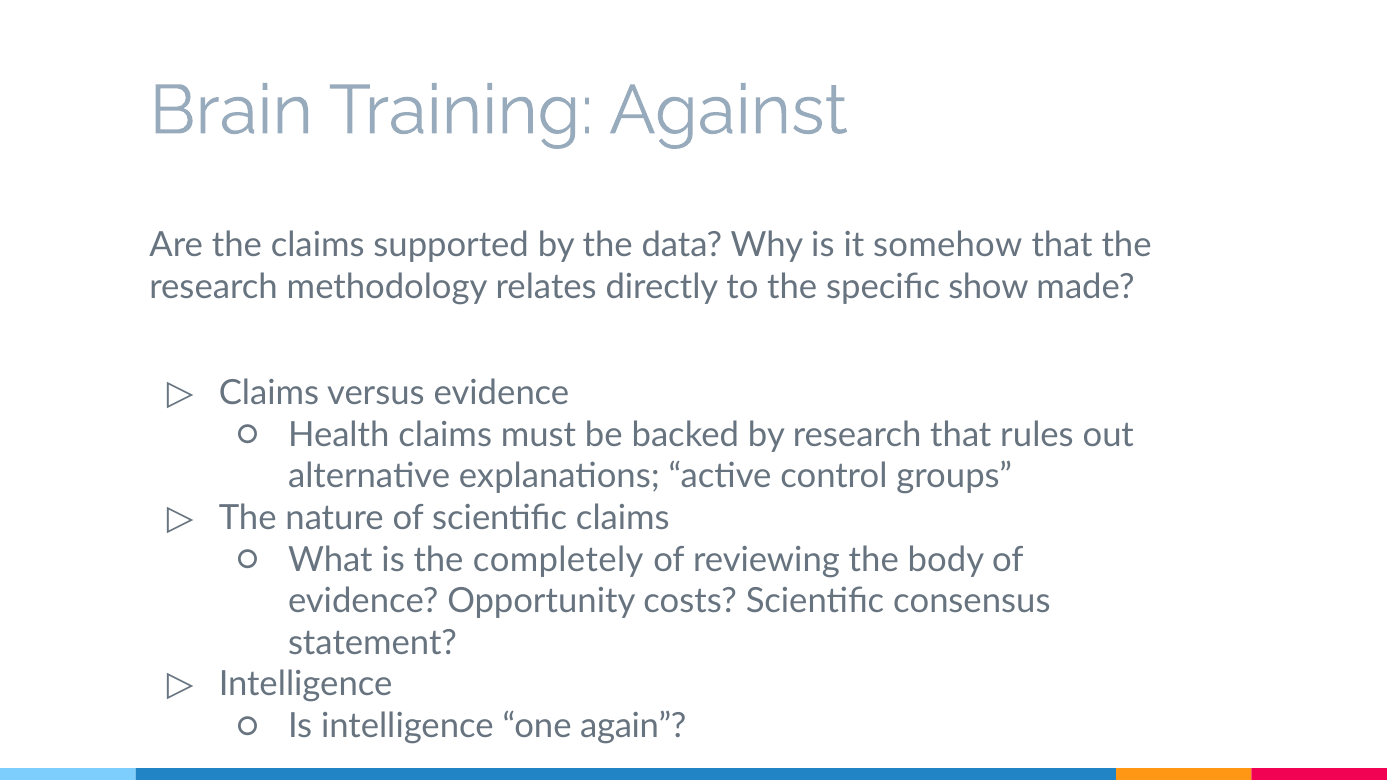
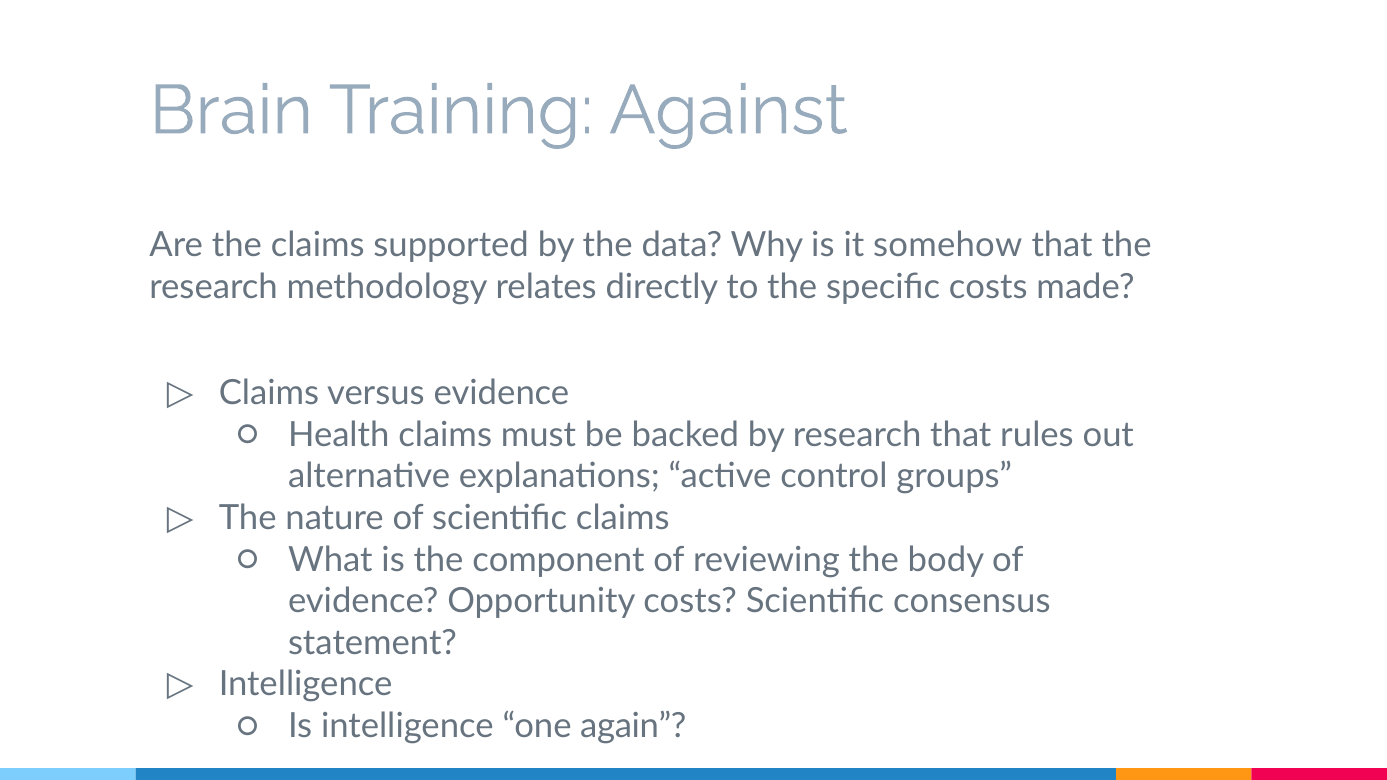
specific show: show -> costs (988, 287)
completely: completely -> component (558, 560)
